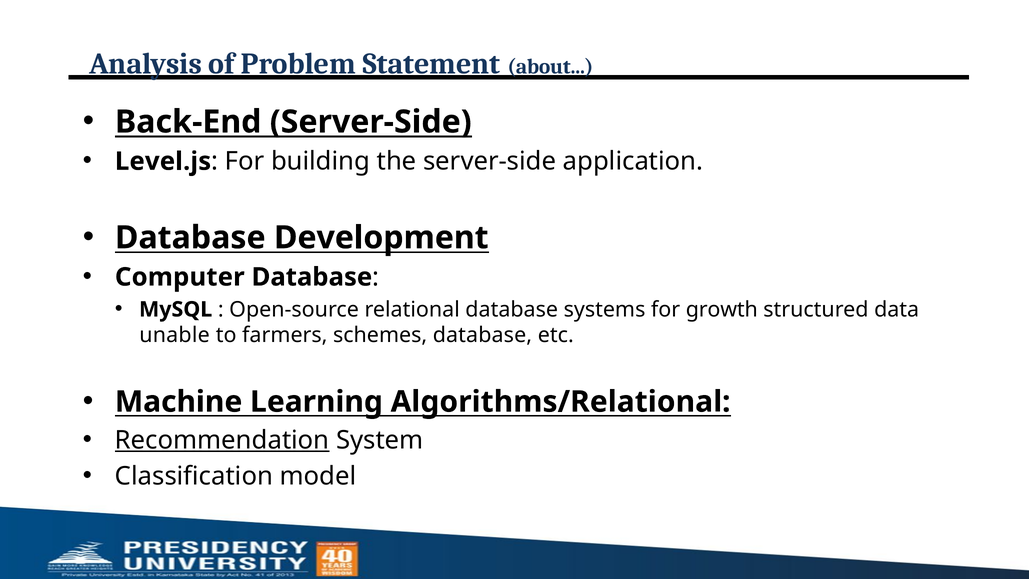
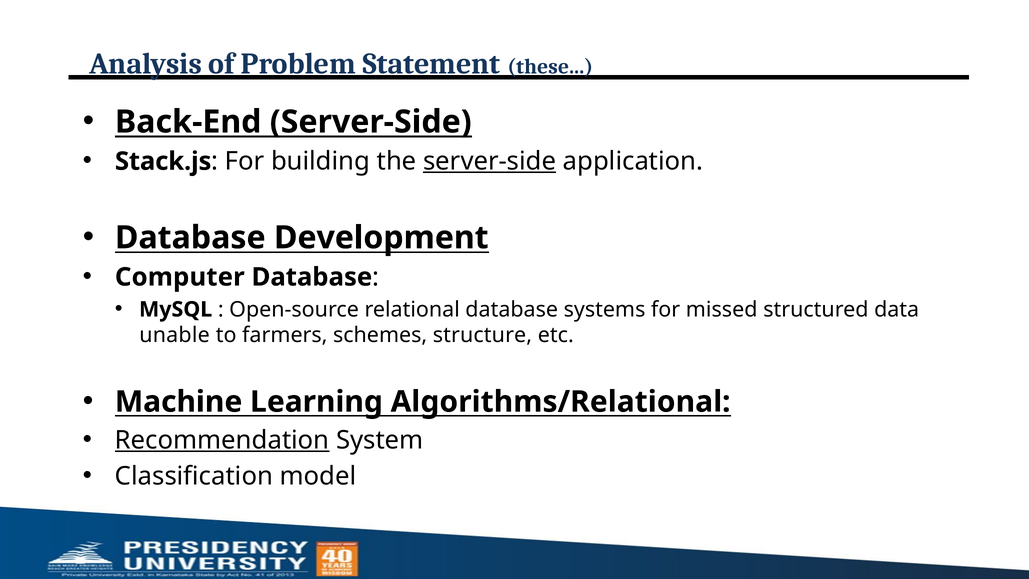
about: about -> these (550, 67)
Level.js: Level.js -> Stack.js (163, 161)
server-side underline: none -> present (490, 161)
growth: growth -> missed (722, 309)
schemes database: database -> structure (482, 335)
